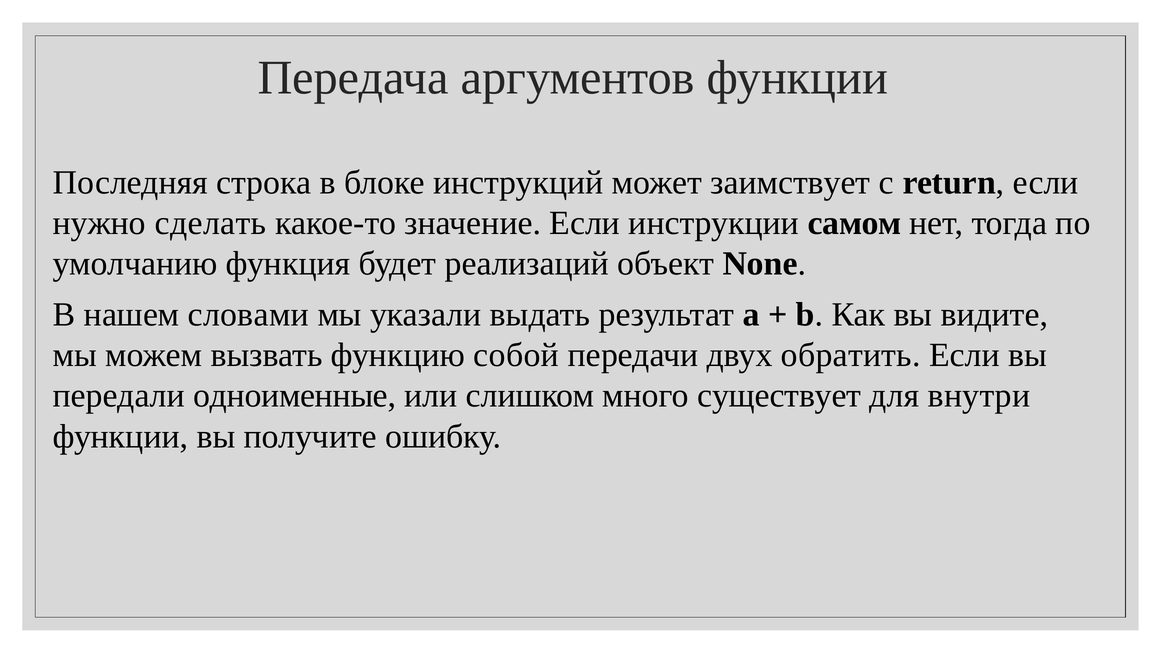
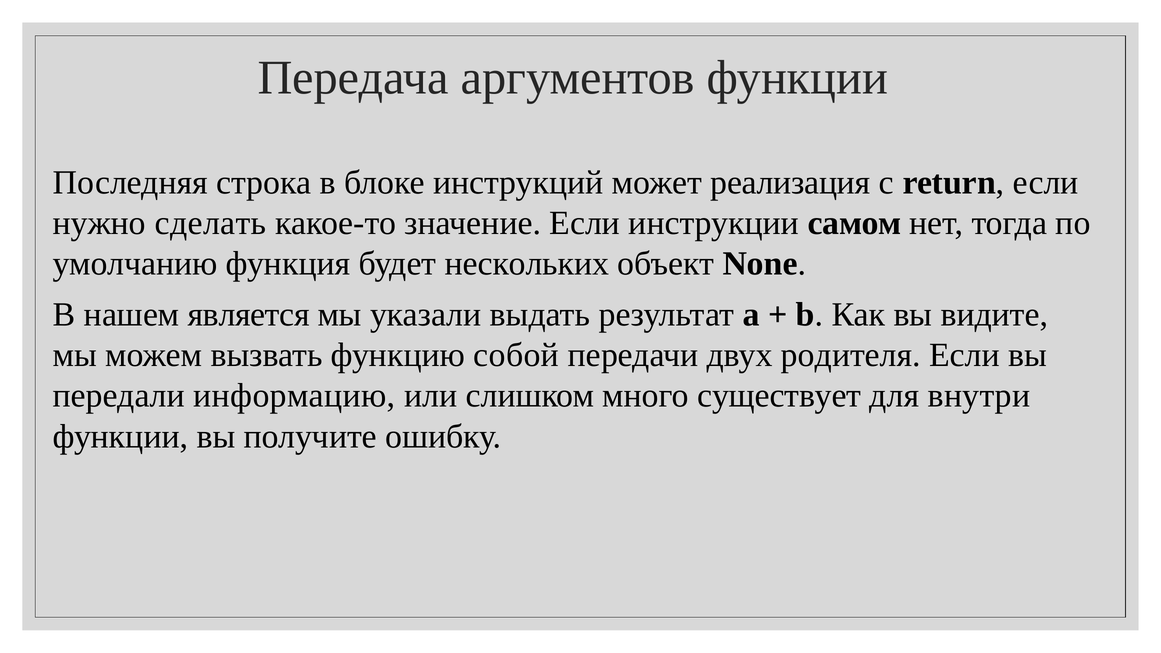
заимствует: заимствует -> реализация (790, 183)
реализаций: реализаций -> нескольких (527, 264)
словами: словами -> является (249, 314)
обратить: обратить -> родителя (851, 355)
одноименные: одноименные -> информацию (294, 396)
